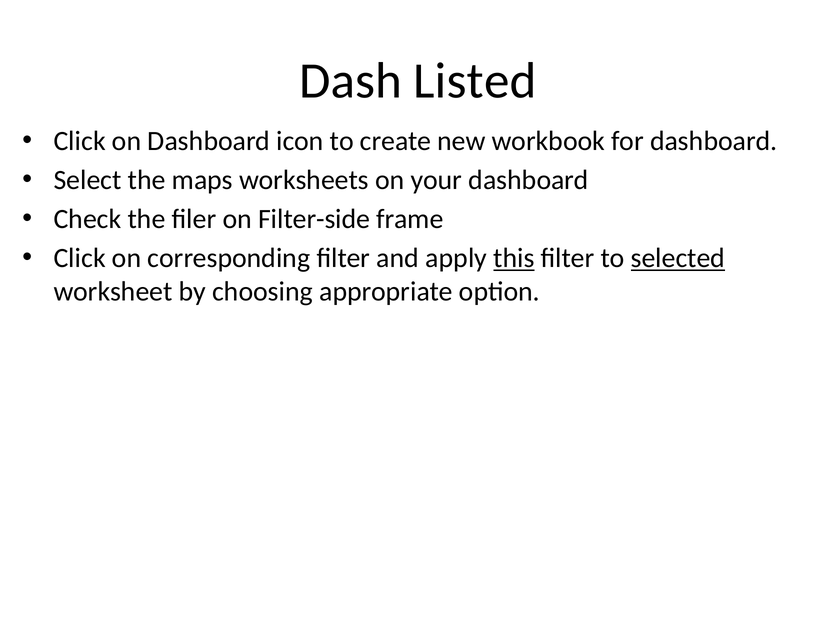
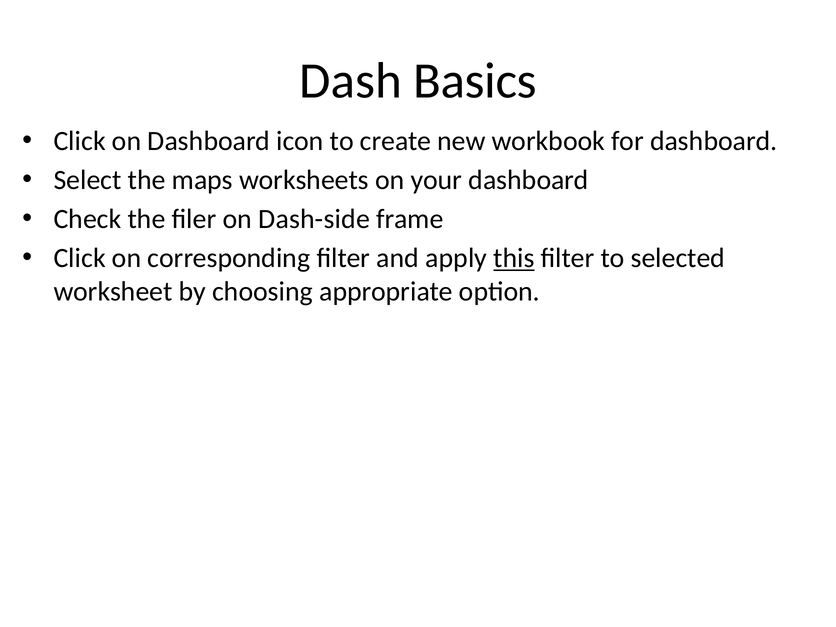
Listed: Listed -> Basics (475, 81)
Filter-side: Filter-side -> Dash-side (314, 219)
selected underline: present -> none (678, 258)
